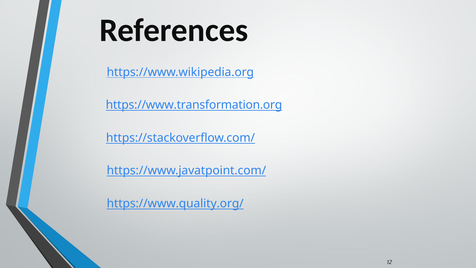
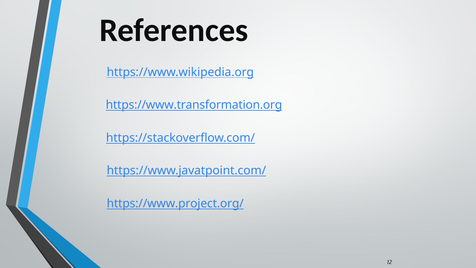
https://www.quality.org/: https://www.quality.org/ -> https://www.project.org/ (175, 203)
